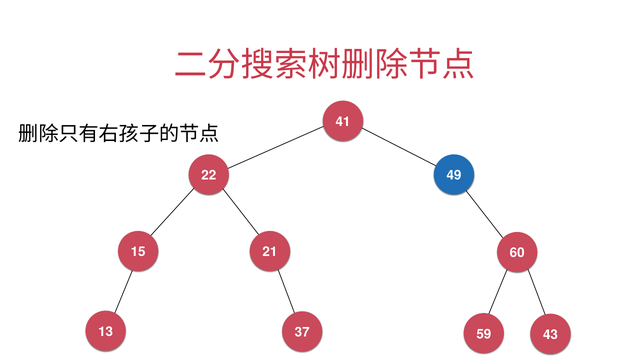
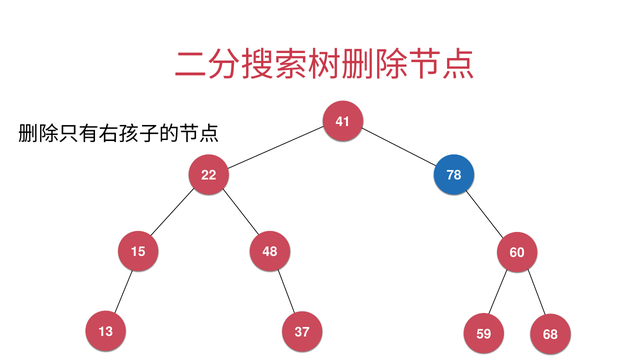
49: 49 -> 78 (454, 175)
21: 21 -> 48 (270, 252)
43: 43 -> 68 (550, 334)
